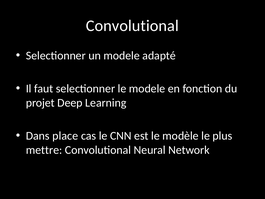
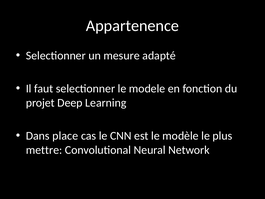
Convolutional: Convolutional -> Appartenence (132, 26)
un modele: modele -> mesure (122, 56)
